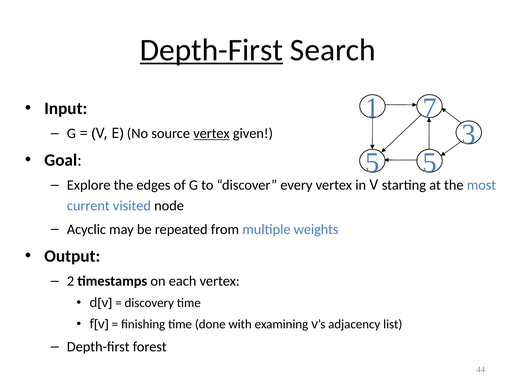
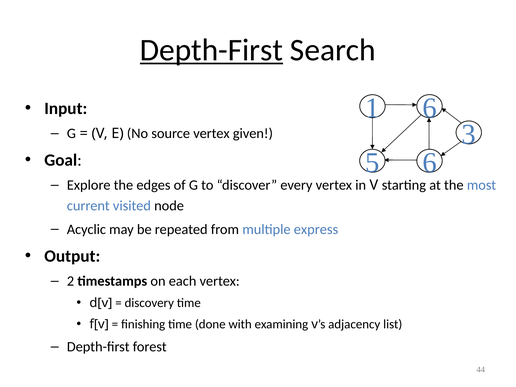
1 7: 7 -> 6 (430, 108)
vertex underline: present -> none (211, 134)
5 5: 5 -> 6 (430, 163)
weights: weights -> express (316, 229)
